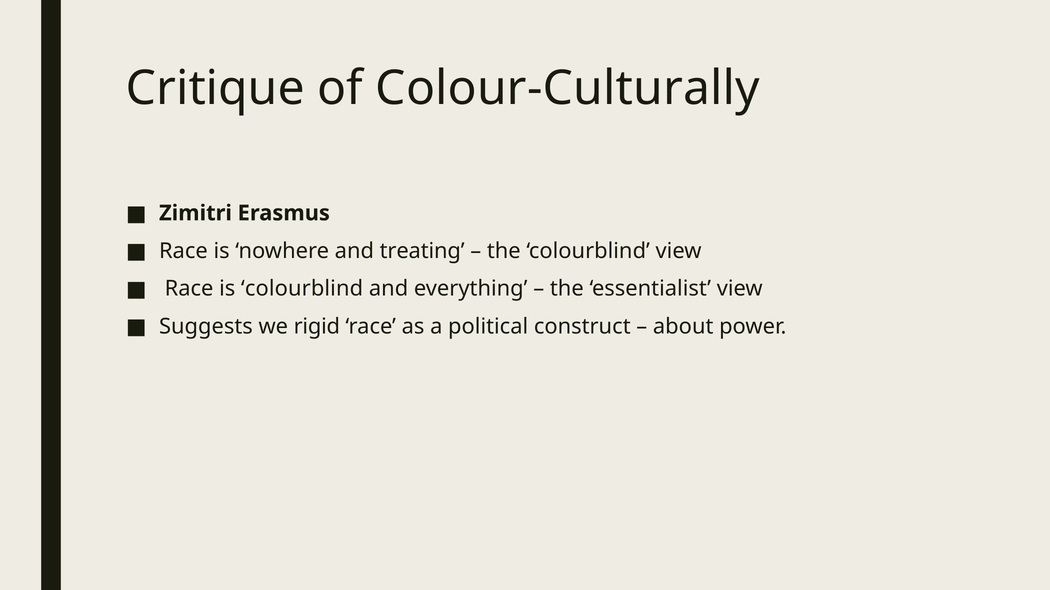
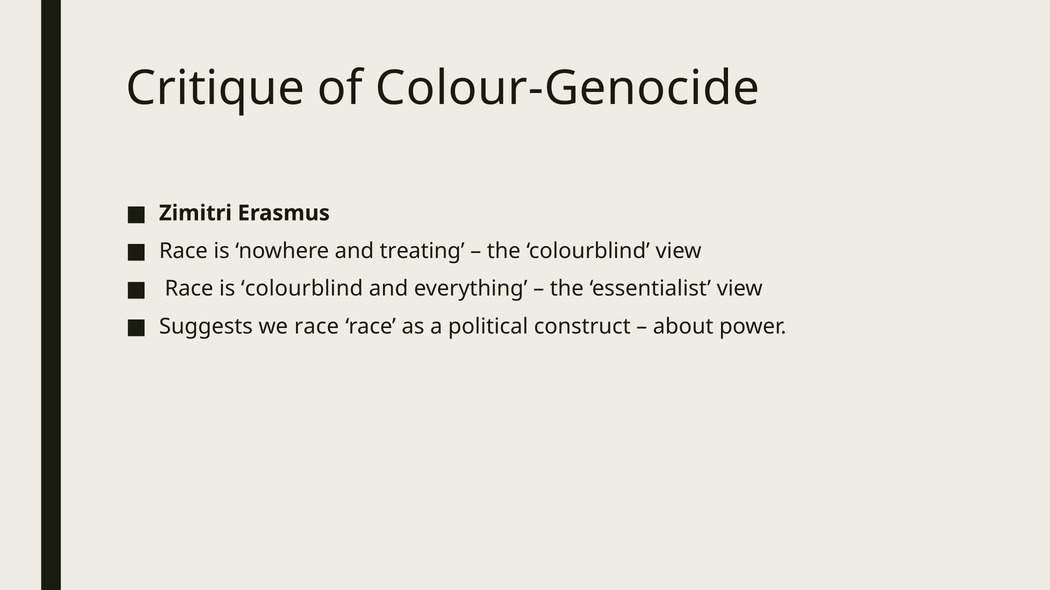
Colour-Culturally: Colour-Culturally -> Colour-Genocide (568, 88)
we rigid: rigid -> race (317, 327)
